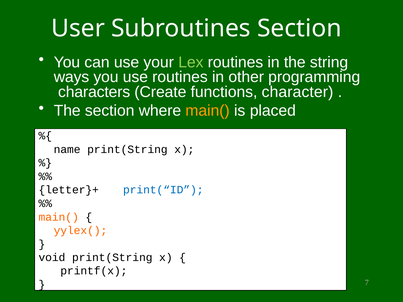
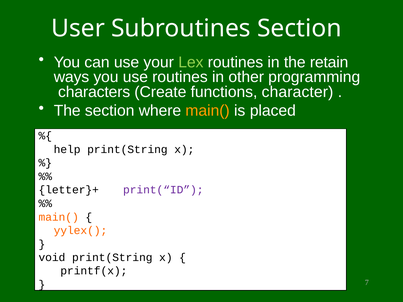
string: string -> retain (329, 62)
name: name -> help (67, 149)
print(“ID colour: blue -> purple (163, 190)
